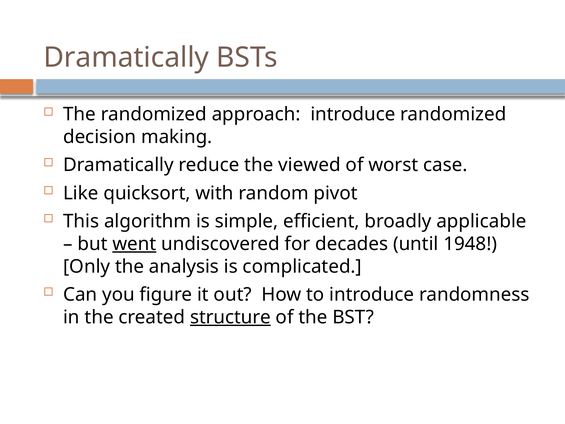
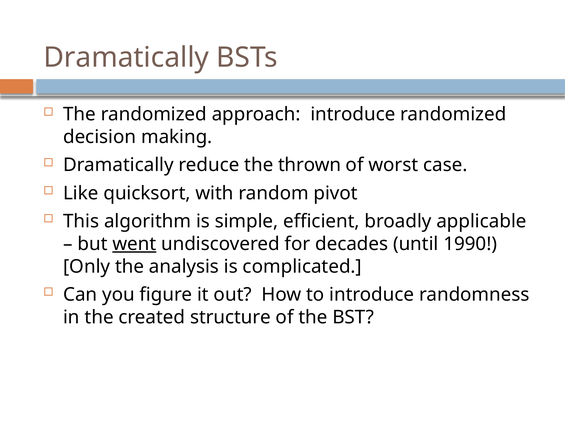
viewed: viewed -> thrown (310, 165)
1948: 1948 -> 1990 (470, 244)
structure underline: present -> none (230, 317)
